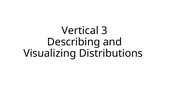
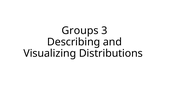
Vertical: Vertical -> Groups (80, 31)
